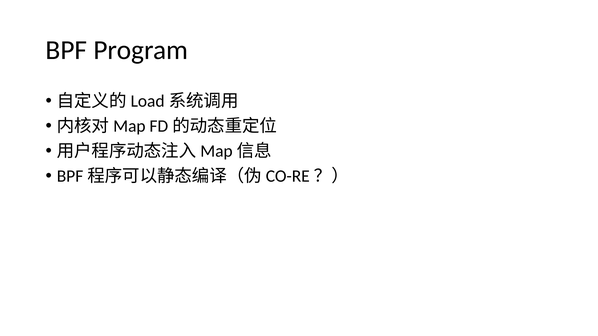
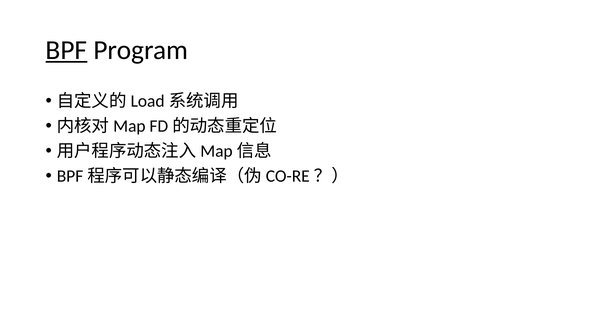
BPF underline: none -> present (66, 50)
